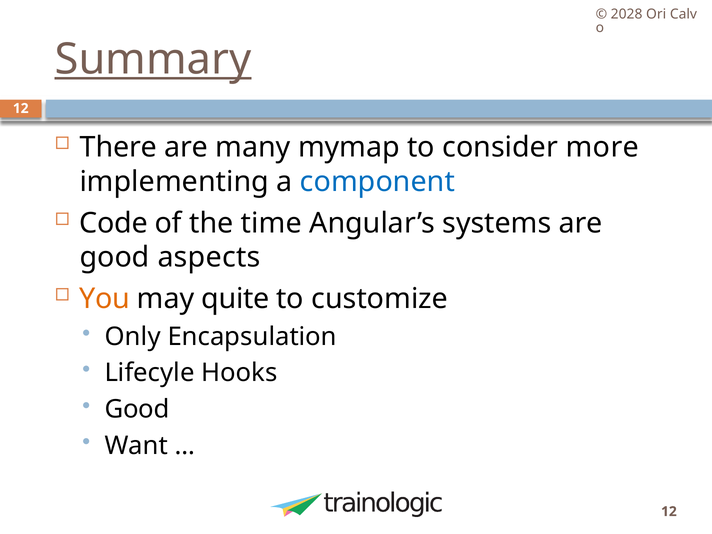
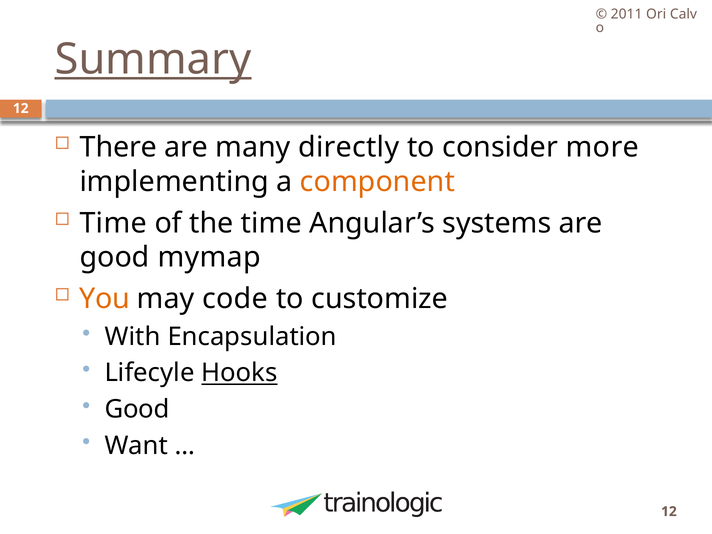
2028: 2028 -> 2011 (627, 14)
mymap: mymap -> directly (349, 147)
component colour: blue -> orange (377, 182)
Code: Code -> Time (113, 223)
aspects: aspects -> mymap (209, 258)
quite: quite -> code (235, 299)
Only: Only -> With (133, 337)
Hooks underline: none -> present (239, 373)
